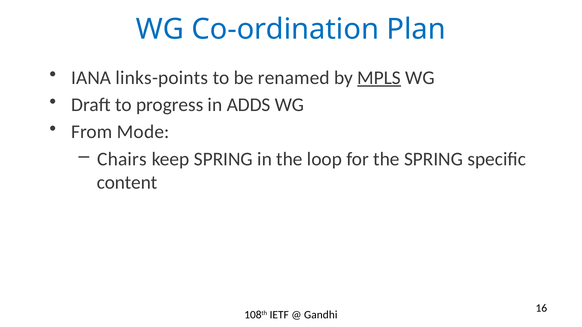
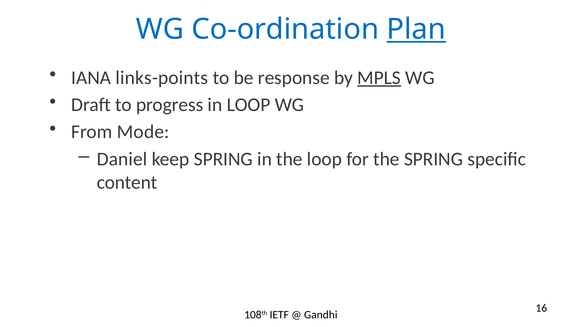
Plan underline: none -> present (416, 29)
renamed: renamed -> response (294, 78)
in ADDS: ADDS -> LOOP (249, 105)
Chairs: Chairs -> Daniel (122, 159)
